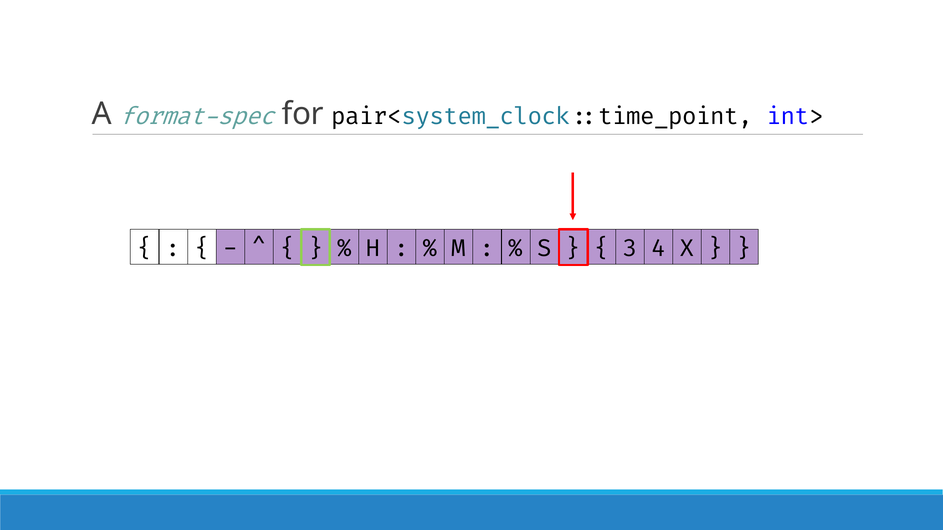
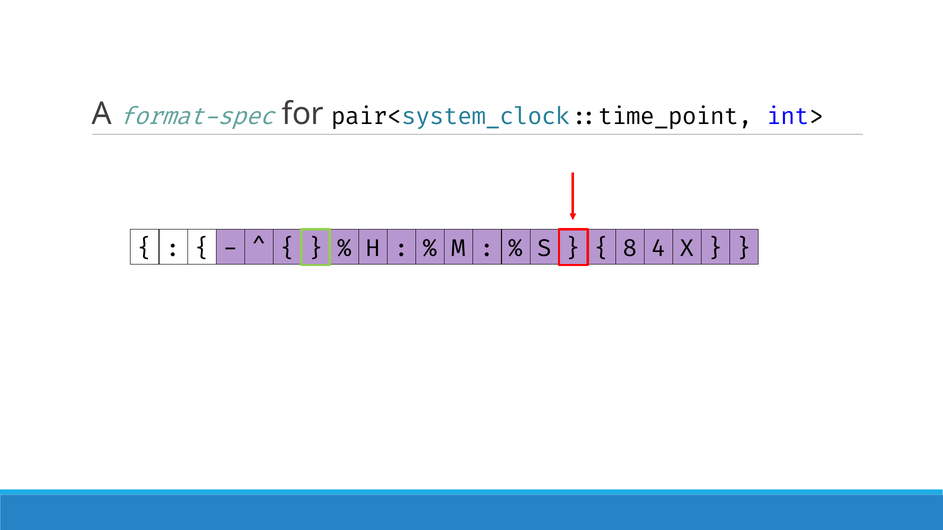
3: 3 -> 8 (630, 249)
